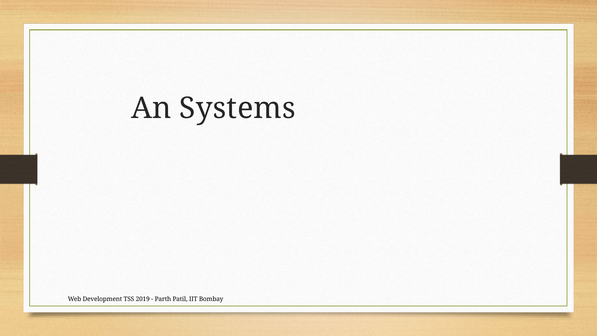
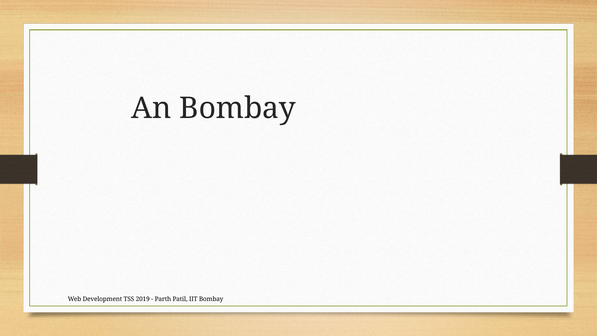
An Systems: Systems -> Bombay (238, 108)
